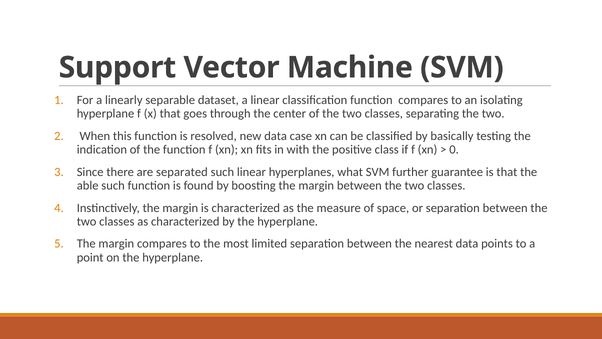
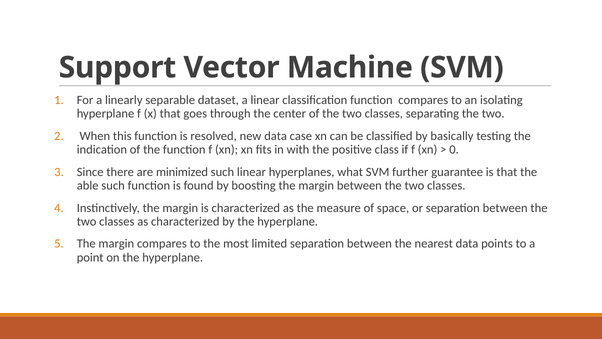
separated: separated -> minimized (182, 172)
